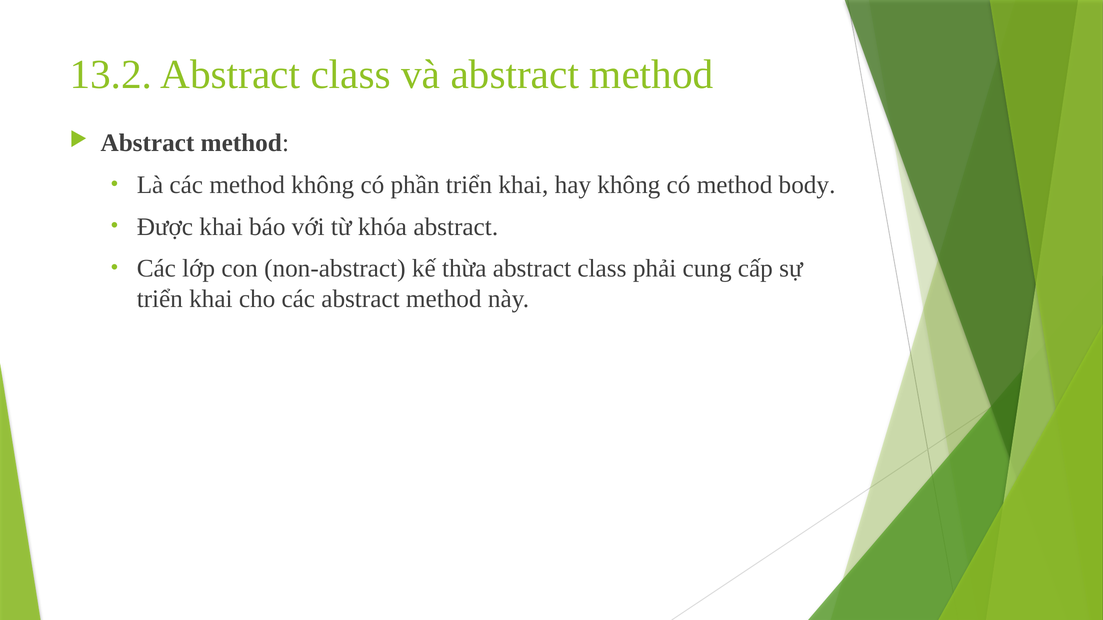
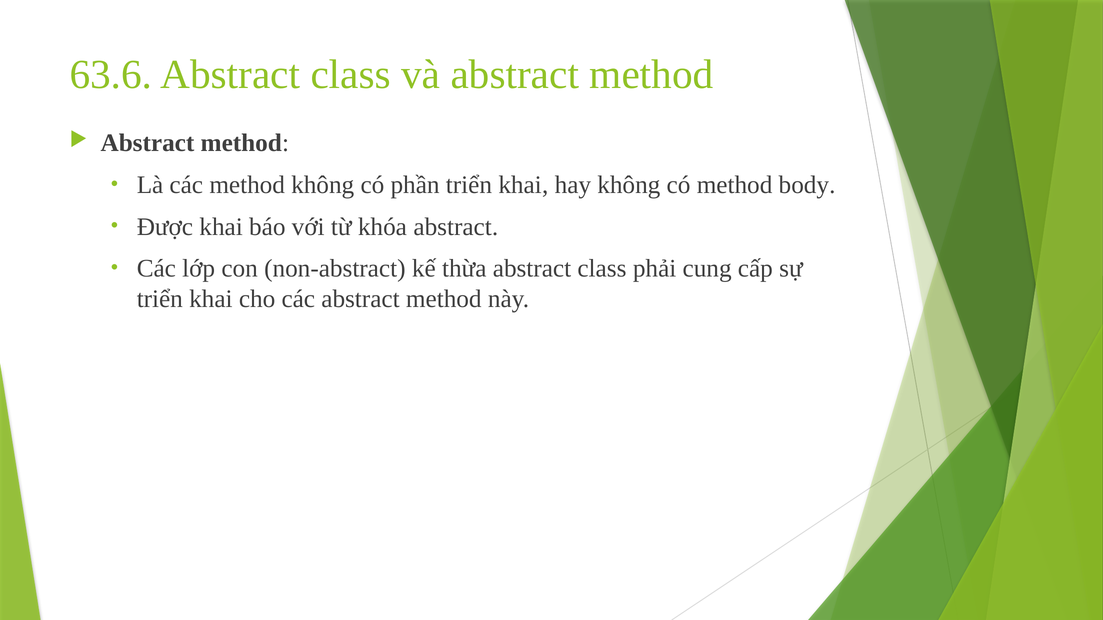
13.2: 13.2 -> 63.6 (111, 74)
